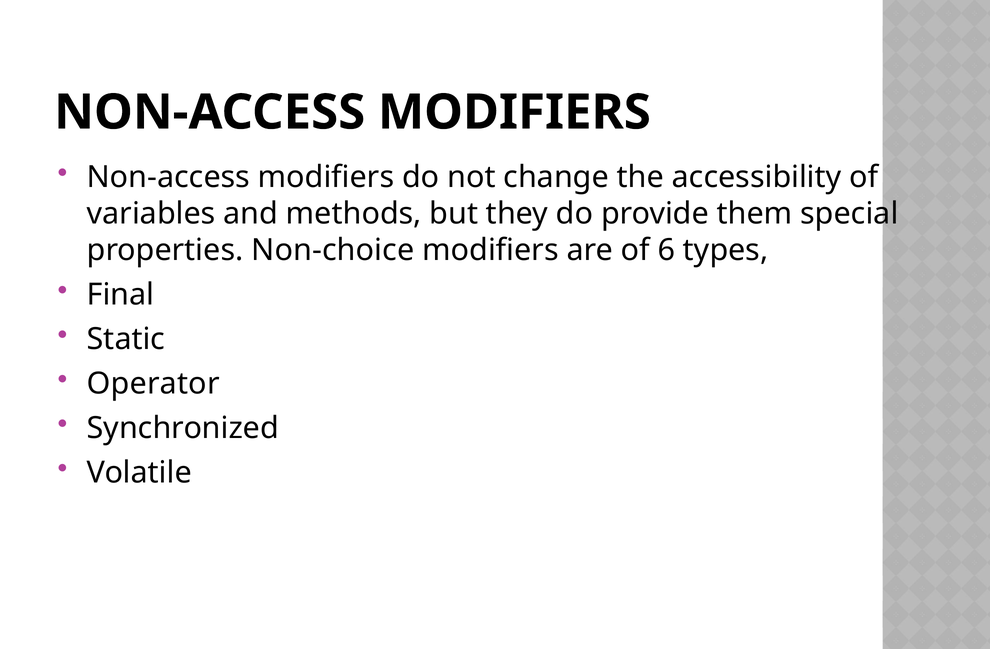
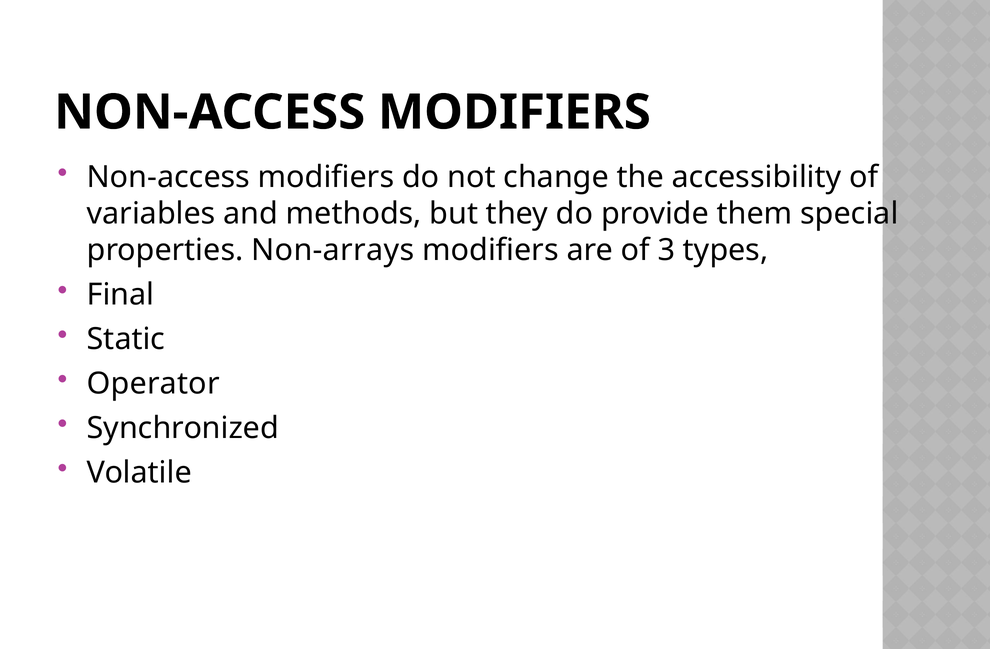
Non-choice: Non-choice -> Non-arrays (333, 250)
6: 6 -> 3 (666, 250)
